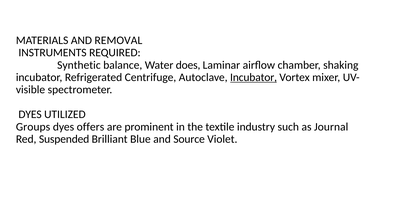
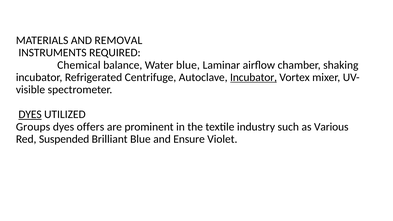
Synthetic: Synthetic -> Chemical (79, 65)
Water does: does -> blue (188, 65)
DYES underline: none -> present (30, 114)
Journal: Journal -> Various (331, 127)
Source: Source -> Ensure (189, 139)
